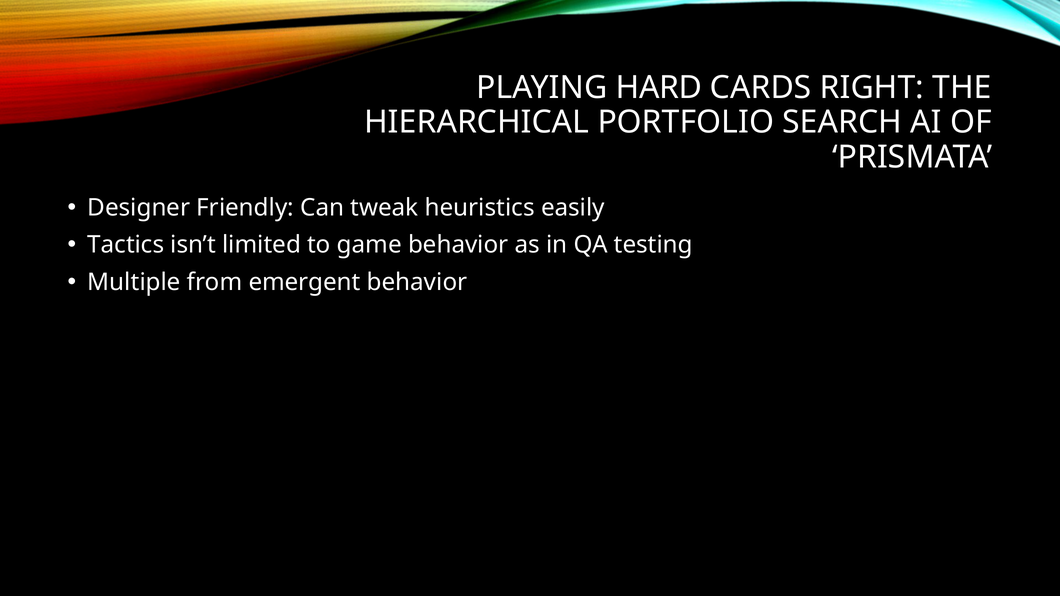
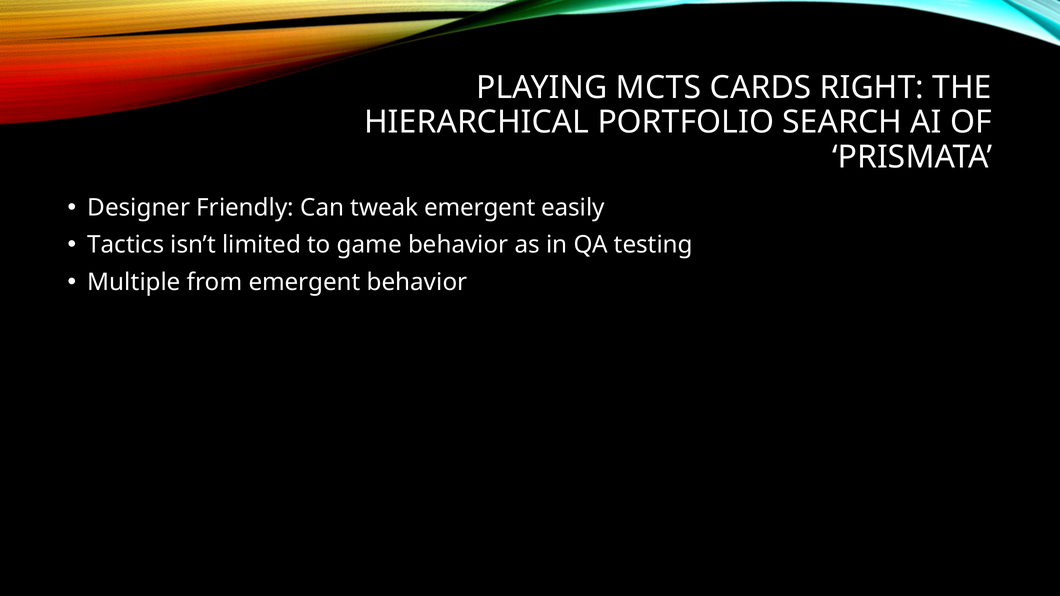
HARD: HARD -> MCTS (659, 88)
tweak heuristics: heuristics -> emergent (480, 208)
